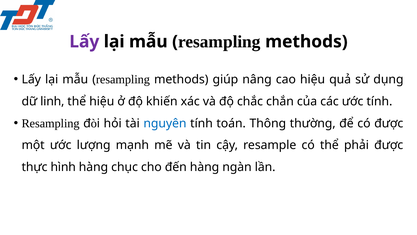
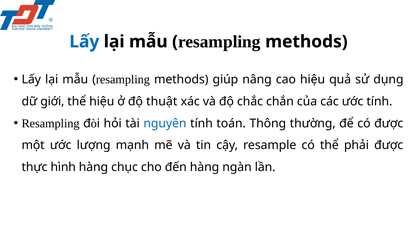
Lấy colour: purple -> blue (84, 42)
linh: linh -> giới (52, 101)
khiến: khiến -> thuật (162, 101)
